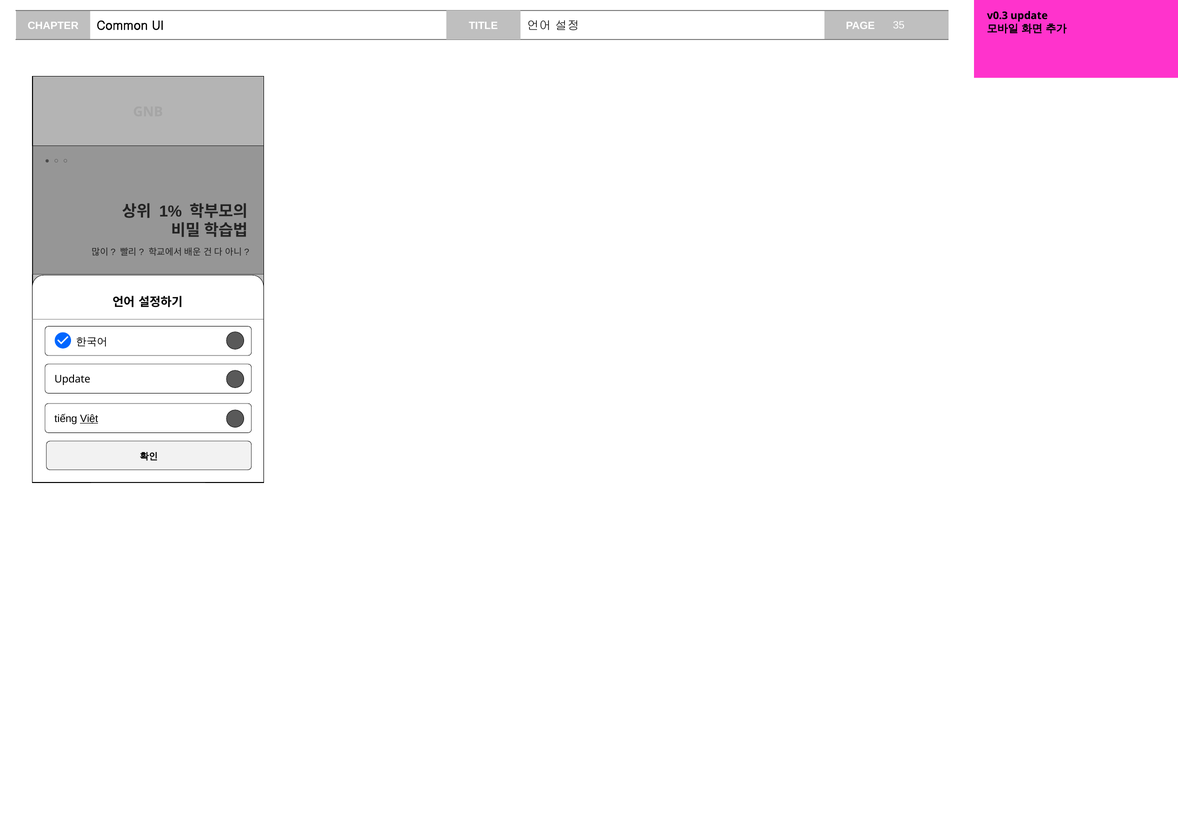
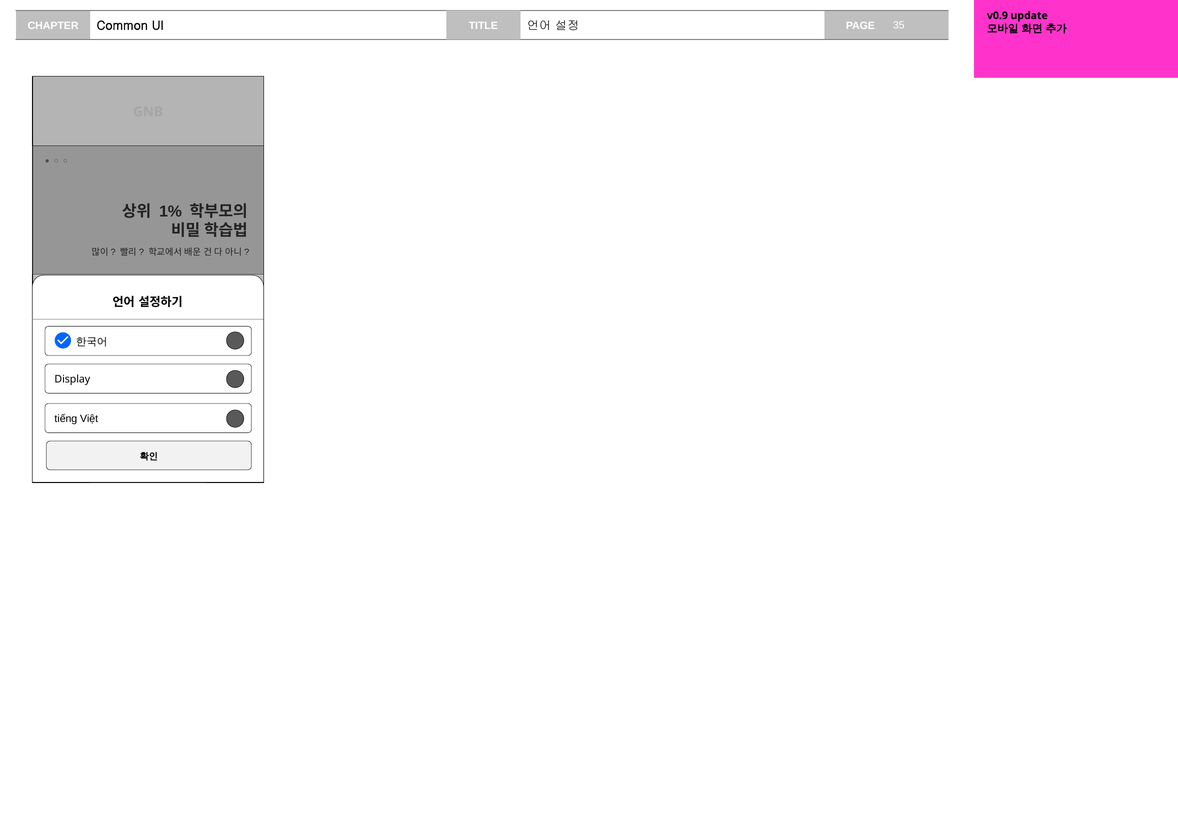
v0.3: v0.3 -> v0.9 (997, 16)
Update: Update -> Display (72, 380)
Việt underline: present -> none (89, 419)
